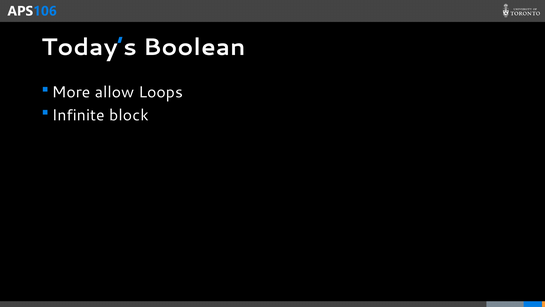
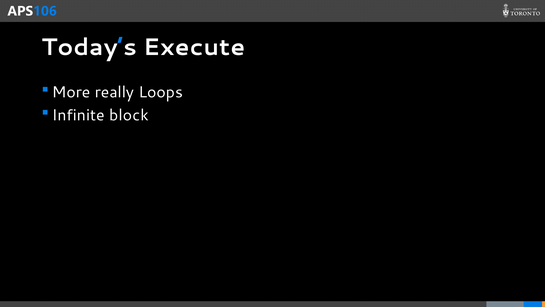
Boolean: Boolean -> Execute (194, 47)
allow: allow -> really (115, 92)
